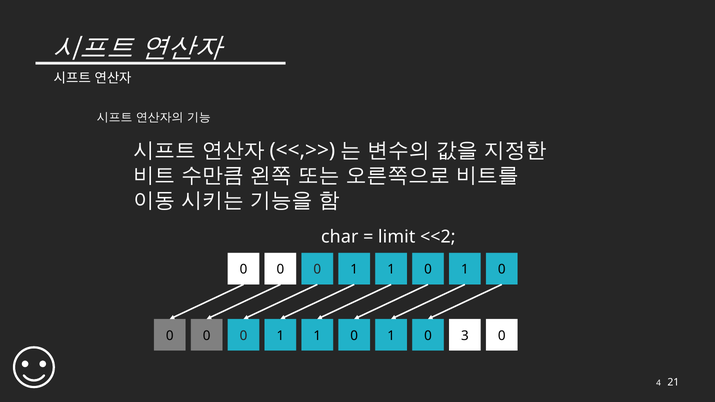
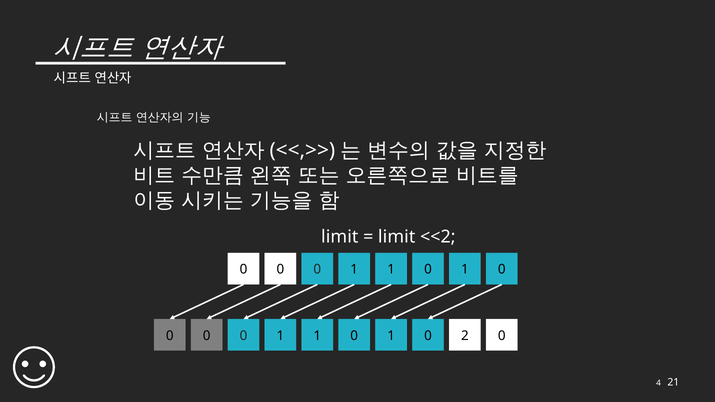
char: char -> limit (340, 237)
3: 3 -> 2 (465, 336)
